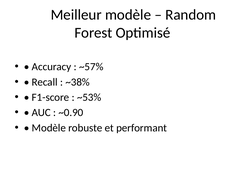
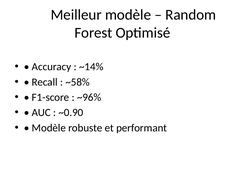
~57%: ~57% -> ~14% (91, 67)
~38%: ~38% -> ~58% (78, 82)
~53%: ~53% -> ~96% (89, 97)
